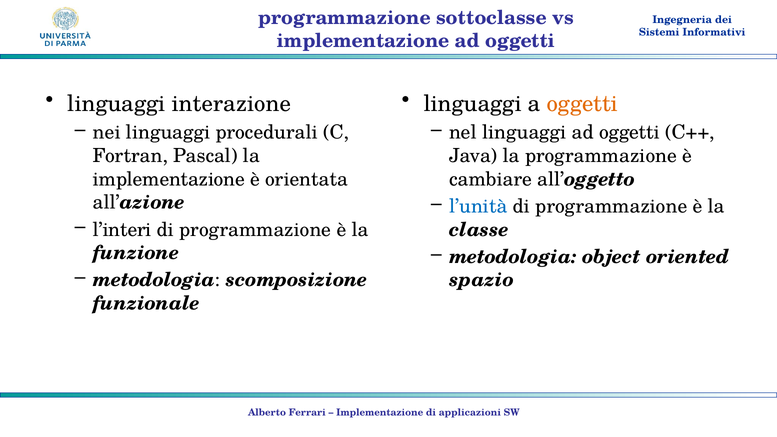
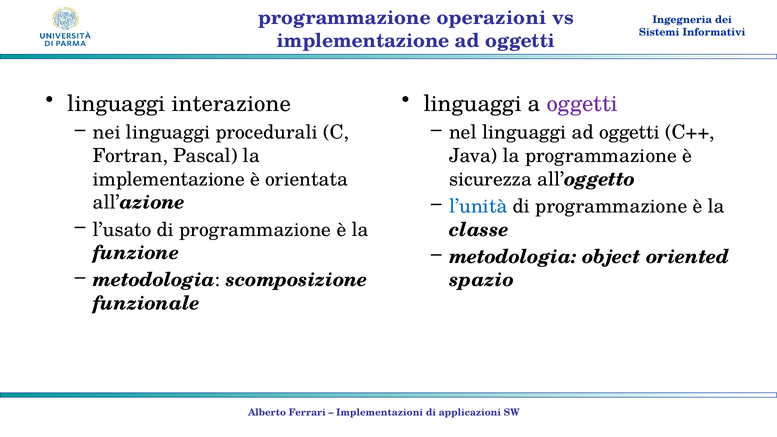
sottoclasse: sottoclasse -> operazioni (491, 18)
oggetti colour: orange -> purple (582, 104)
cambiare: cambiare -> sicurezza (491, 179)
l’interi: l’interi -> l’usato (122, 230)
Implementazione: Implementazione -> Implementazioni (380, 412)
